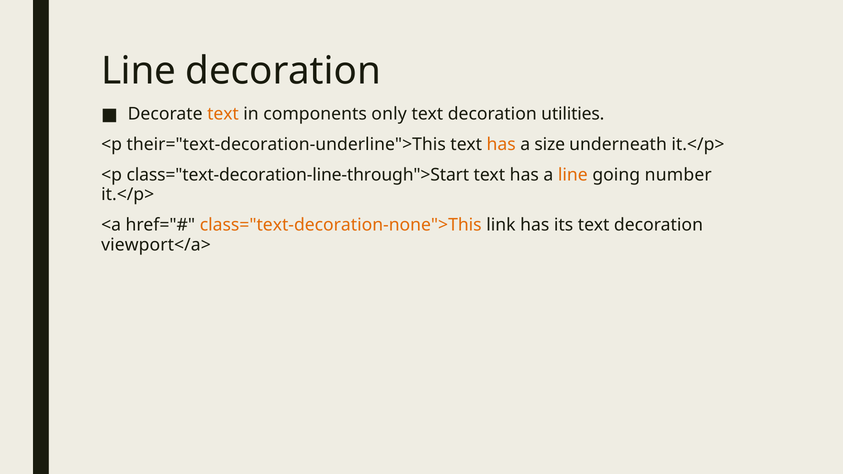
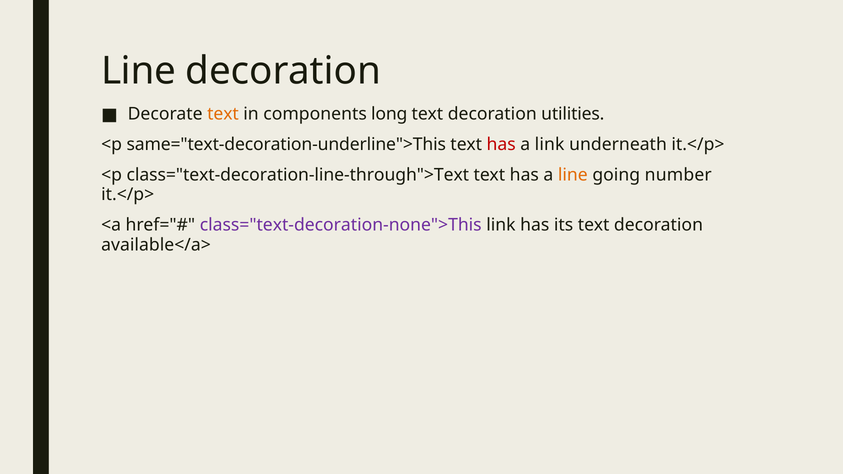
only: only -> long (389, 114)
their="text-decoration-underline">This: their="text-decoration-underline">This -> same="text-decoration-underline">This (286, 144)
has colour: orange -> red (501, 144)
a size: size -> link (550, 144)
class="text-decoration-line-through">Start: class="text-decoration-line-through">Start -> class="text-decoration-line-through">Text (298, 175)
class="text-decoration-none">This colour: orange -> purple (341, 225)
viewport</a>: viewport</a> -> available</a> (156, 245)
